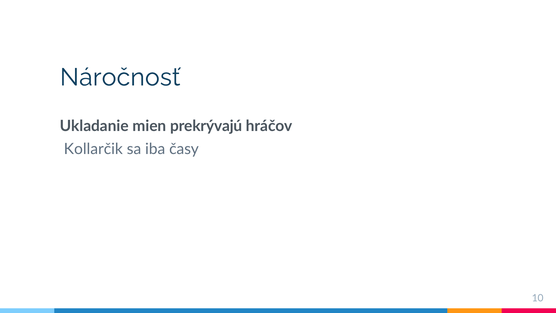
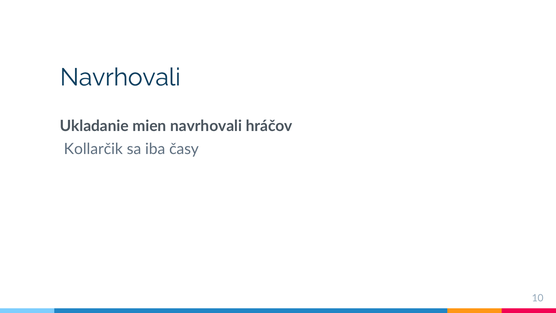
Náročnosť: Náročnosť -> Navrhovali (120, 77)
mien prekrývajú: prekrývajú -> navrhovali (206, 126)
